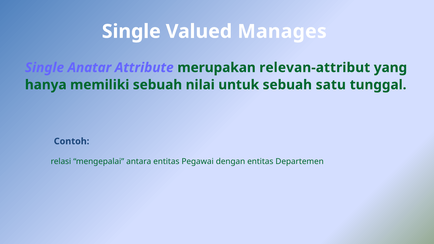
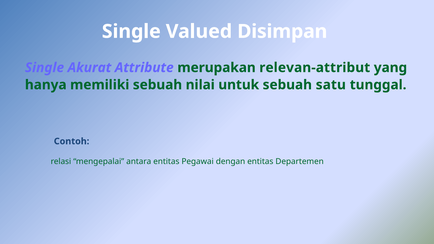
Manages: Manages -> Disimpan (282, 32)
Anatar: Anatar -> Akurat (89, 68)
